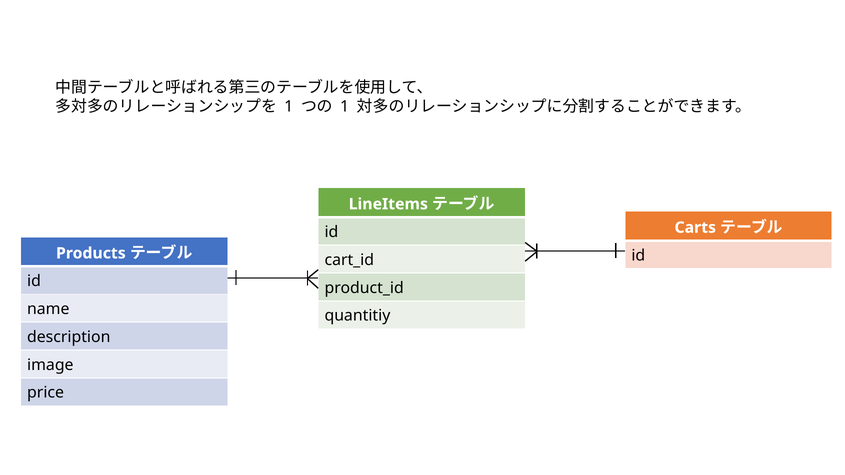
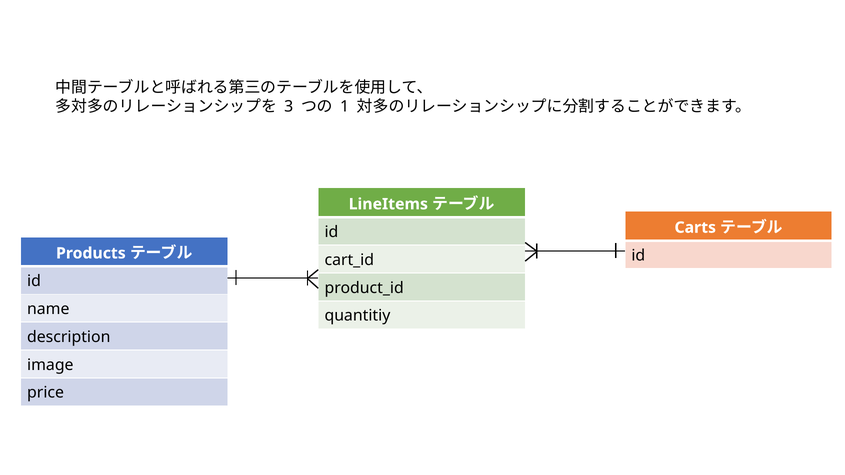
1: 1 -> 3 (289, 107)
